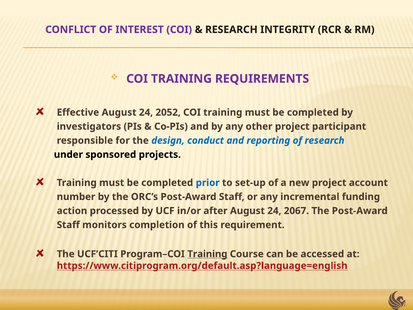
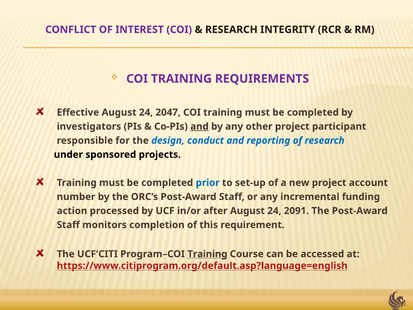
2052: 2052 -> 2047 (168, 112)
and underline: none -> present (199, 126)
2067: 2067 -> 2091 (296, 211)
